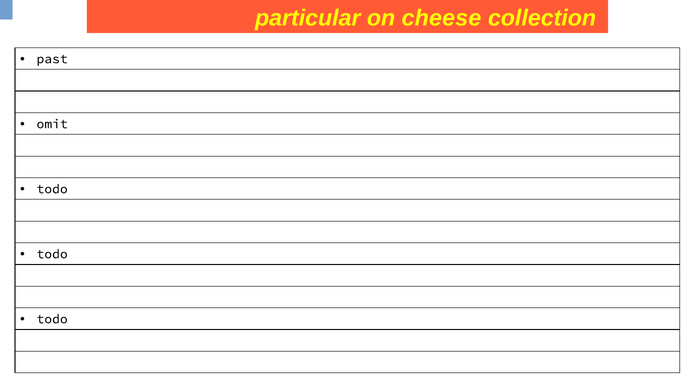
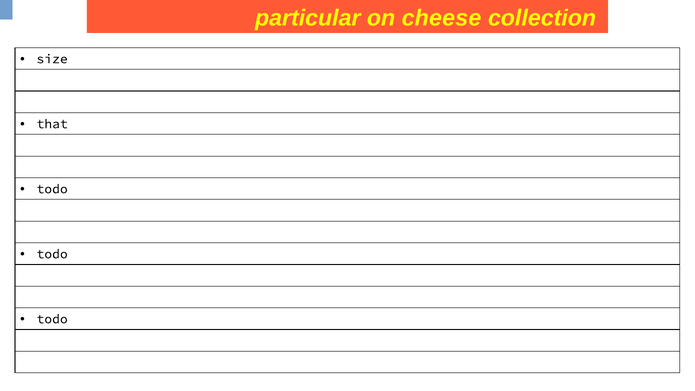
past: past -> size (52, 59)
omit: omit -> that (52, 124)
